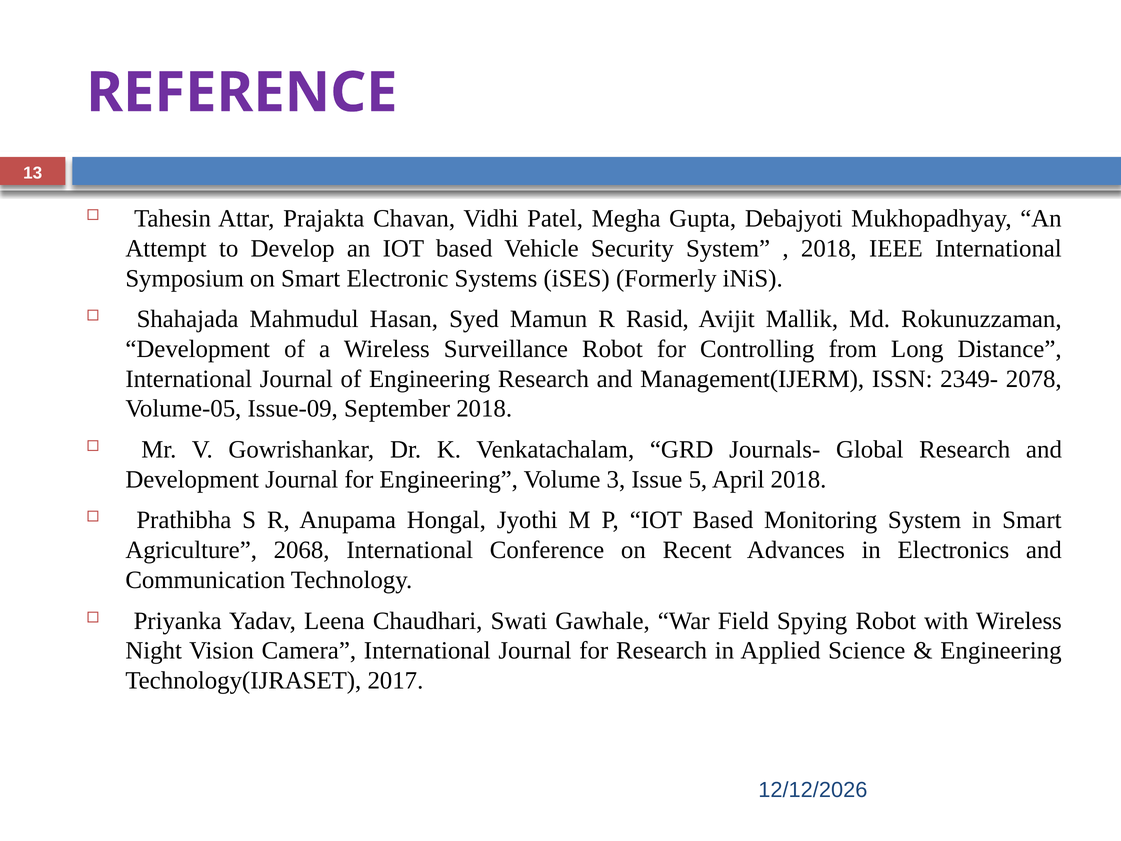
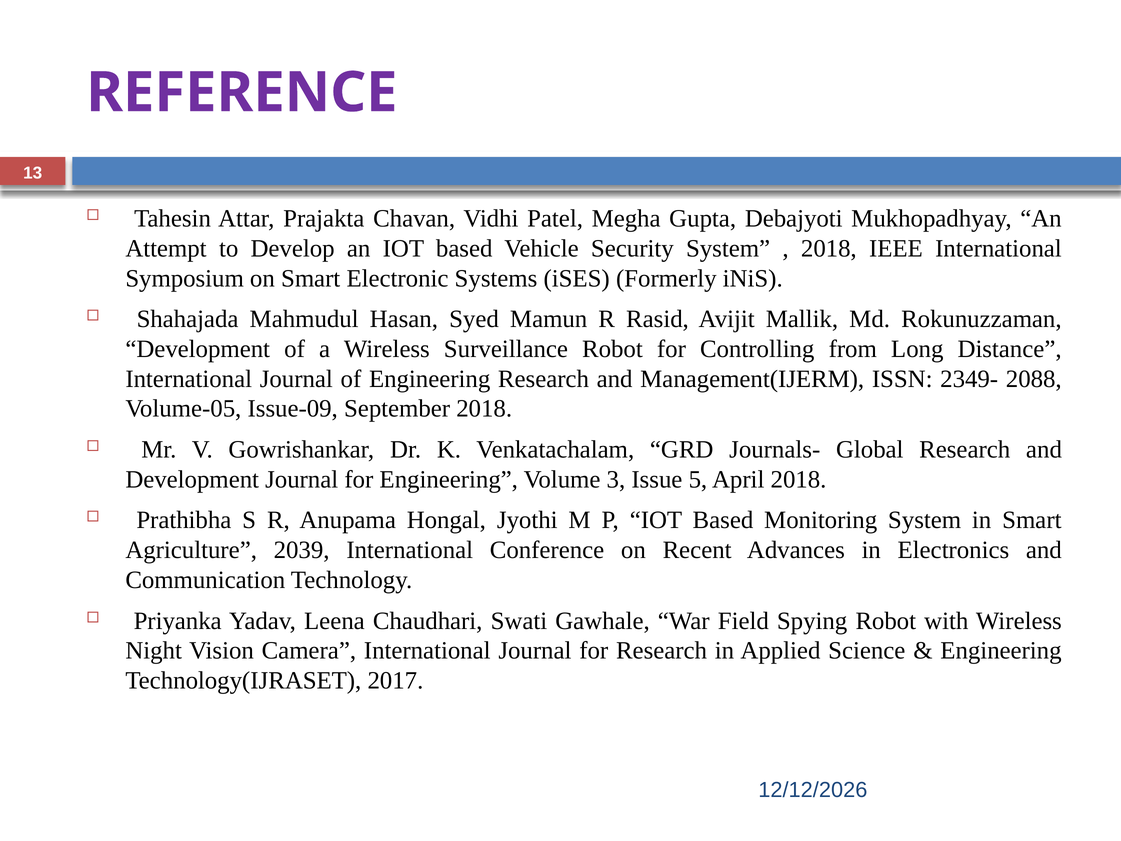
2078: 2078 -> 2088 (1034, 379)
2068: 2068 -> 2039 (302, 550)
